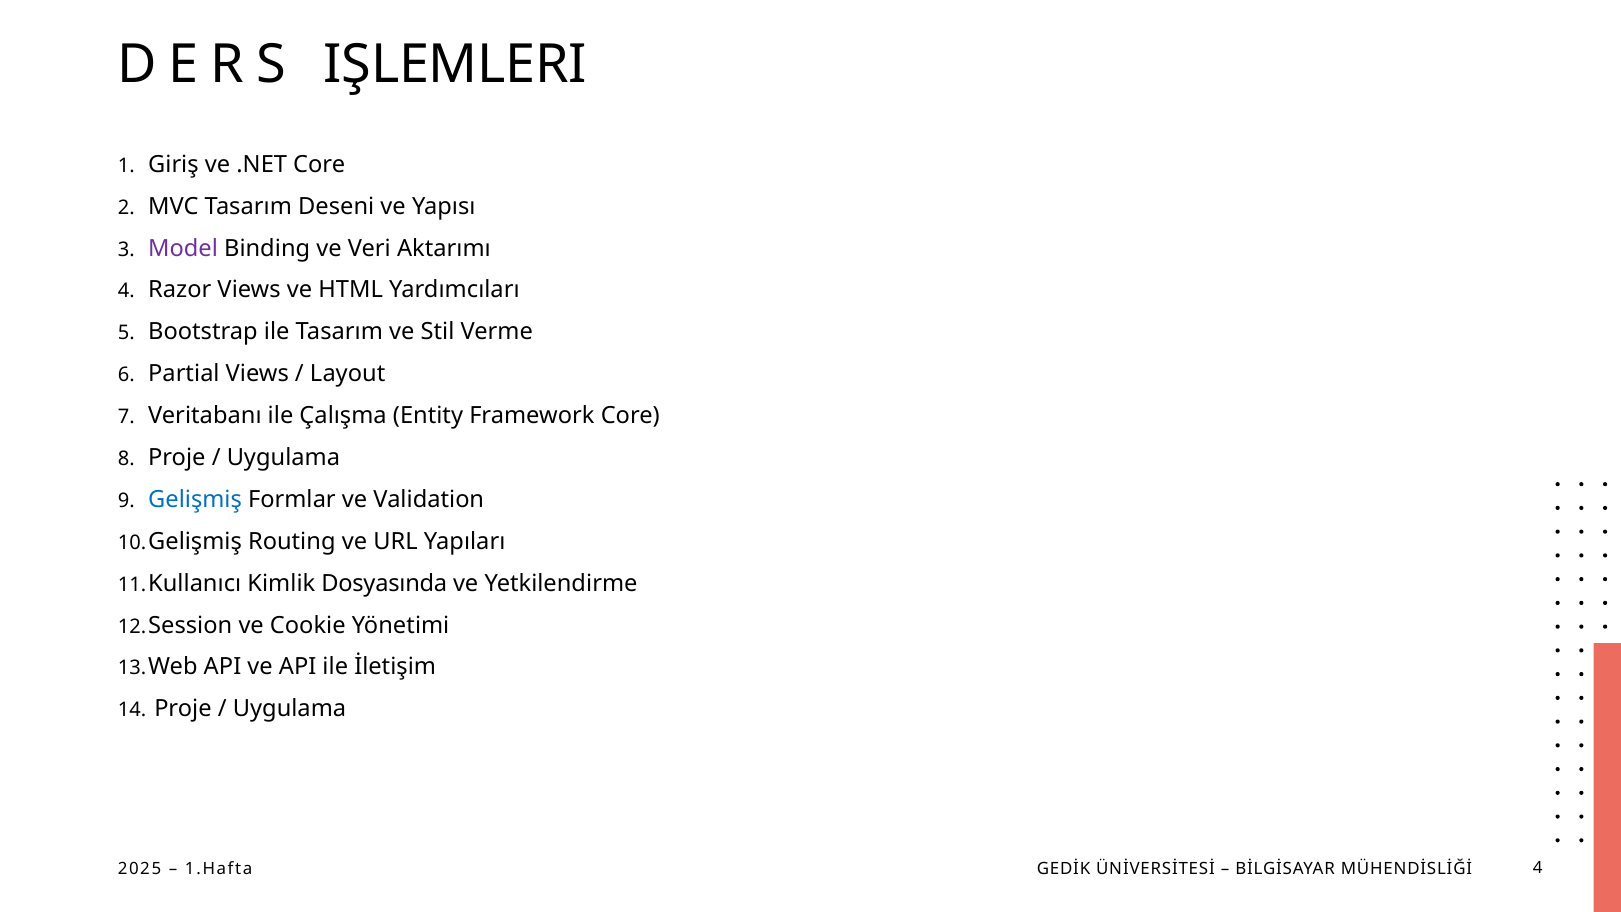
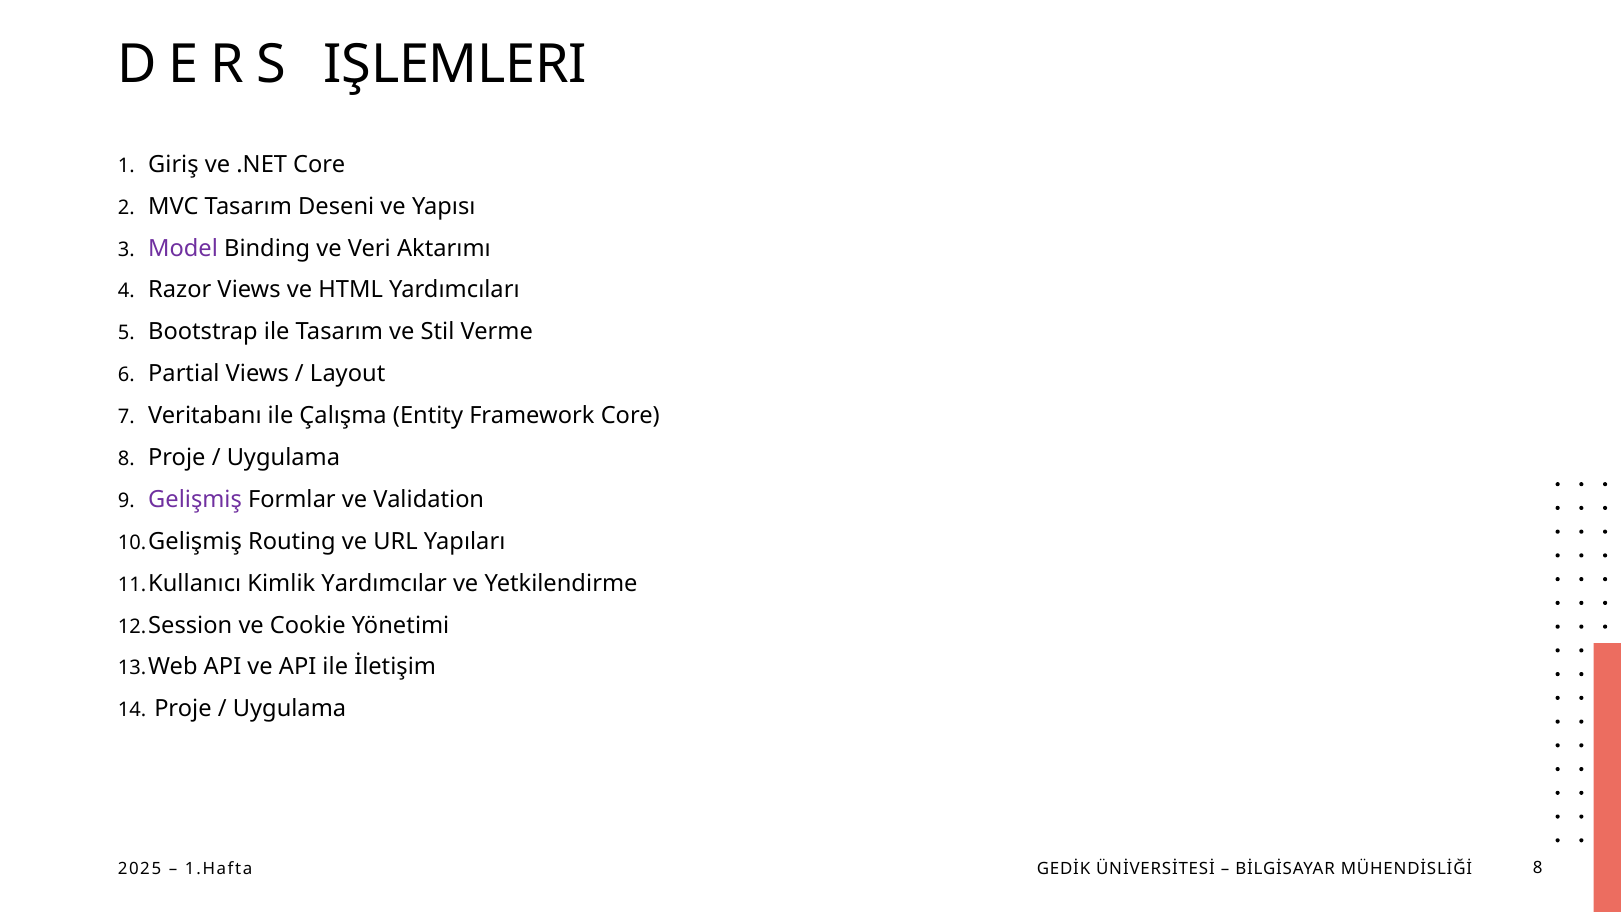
Gelişmiş colour: blue -> purple (195, 499)
Dosyasında: Dosyasında -> Yardımcılar (384, 583)
MÜHENDİSLİĞİ 4: 4 -> 8 (1538, 867)
